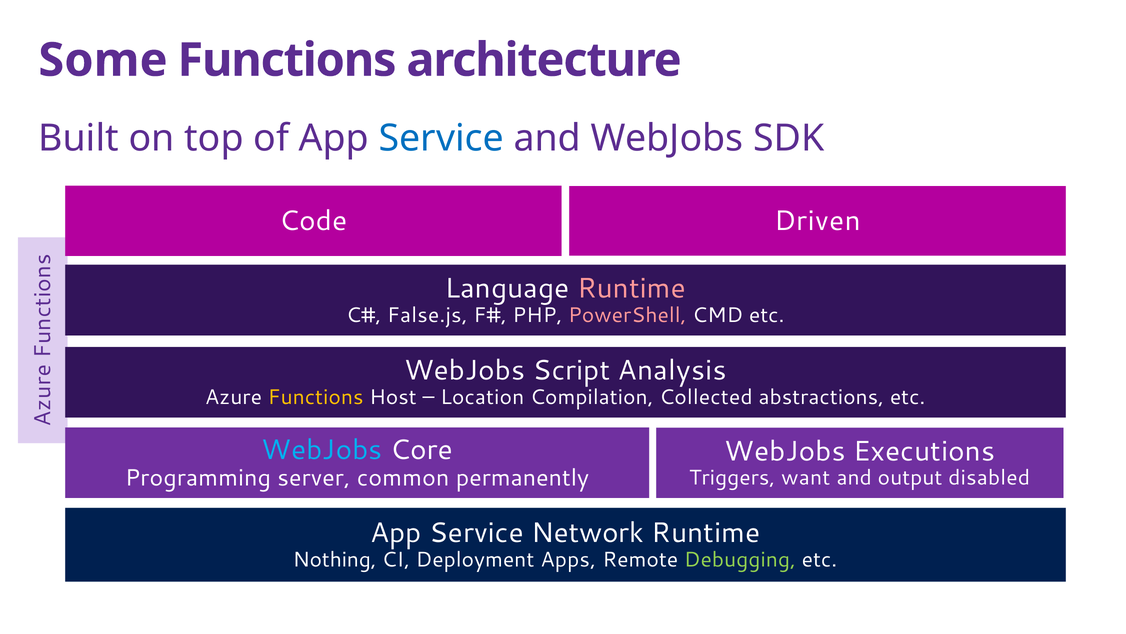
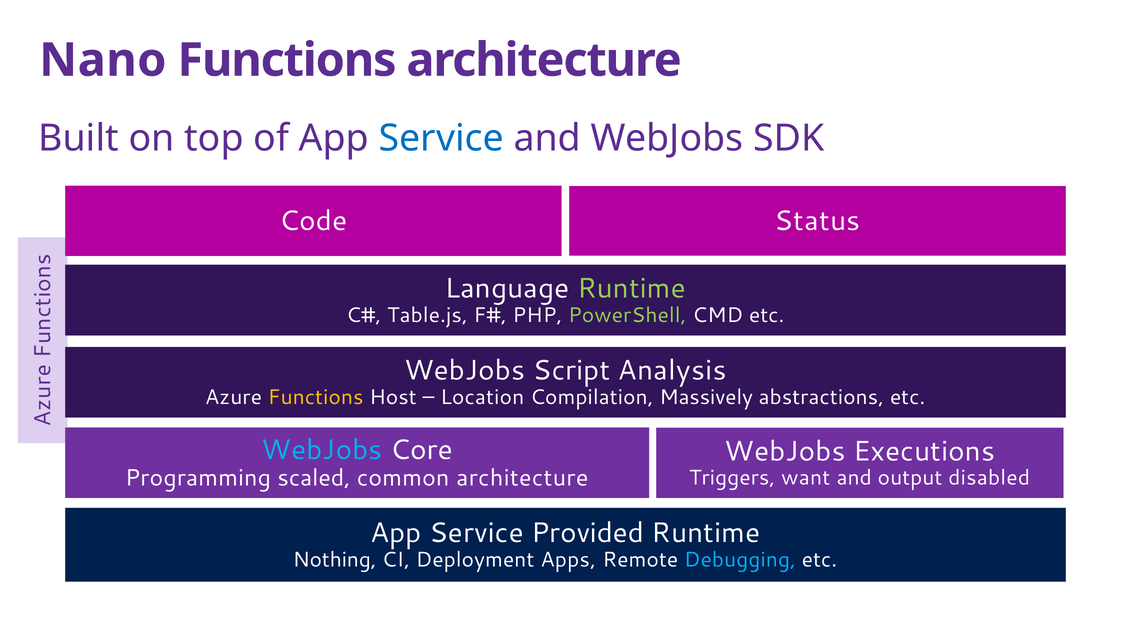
Some: Some -> Nano (103, 60)
Driven: Driven -> Status (817, 221)
Runtime colour: pink -> light green (631, 288)
False.js: False.js -> Table.js (427, 315)
PowerShell colour: pink -> light green (627, 315)
Collected: Collected -> Massively (706, 397)
server: server -> scaled (314, 477)
common permanently: permanently -> architecture (522, 477)
Network: Network -> Provided (588, 533)
Debugging colour: light green -> light blue (740, 559)
